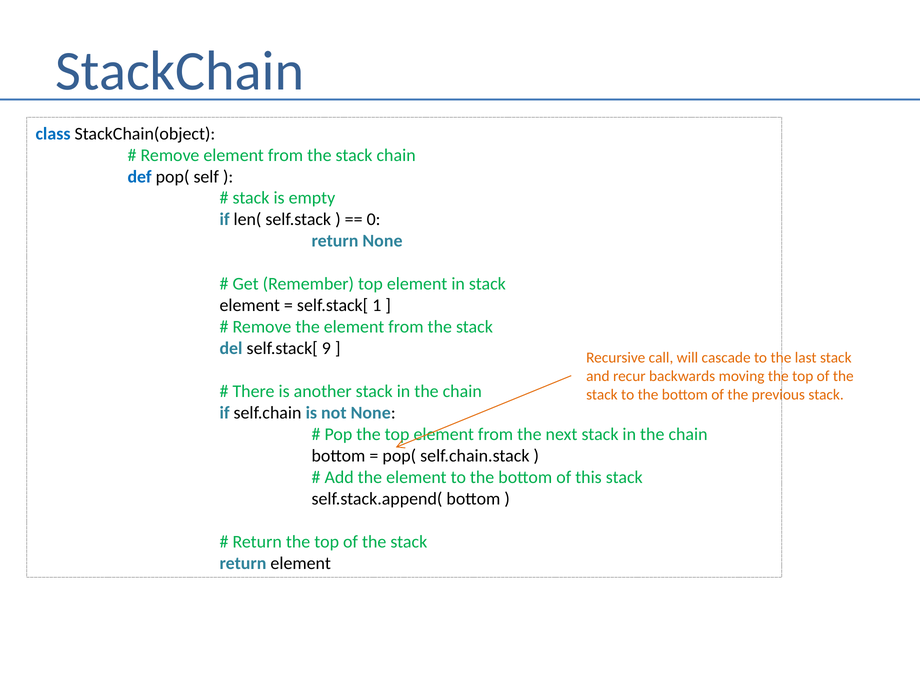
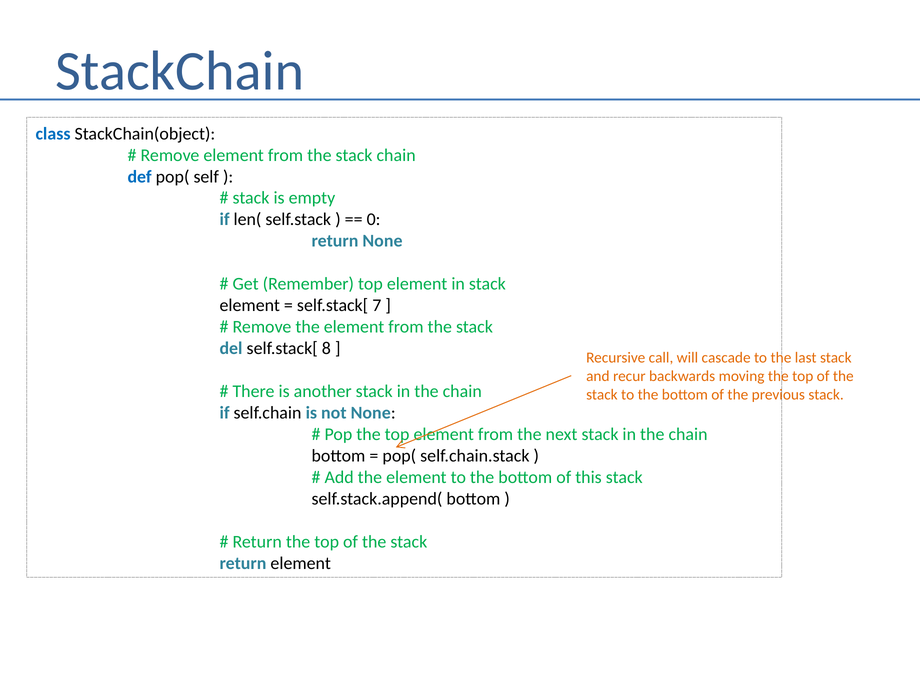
1: 1 -> 7 (377, 305)
9: 9 -> 8 (326, 348)
